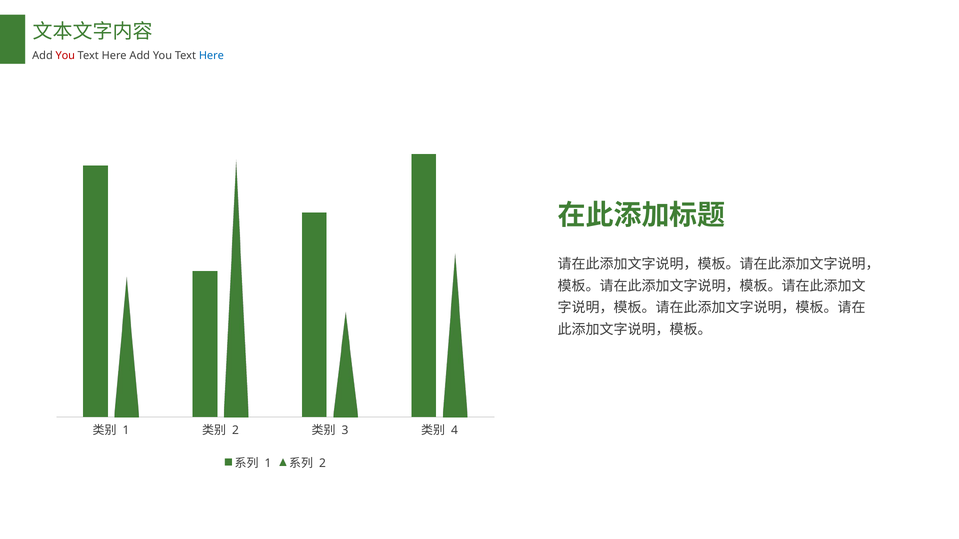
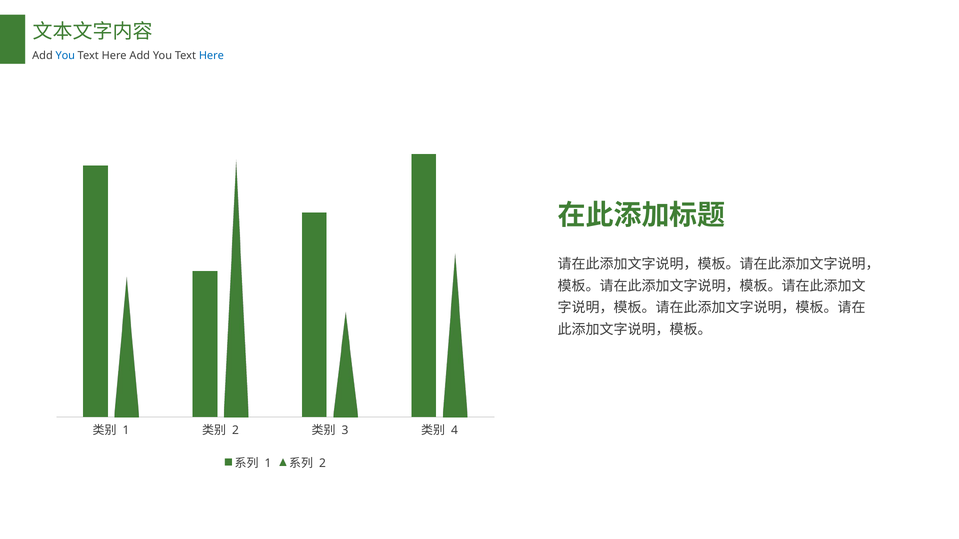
You colour: red -> blue (65, 56)
